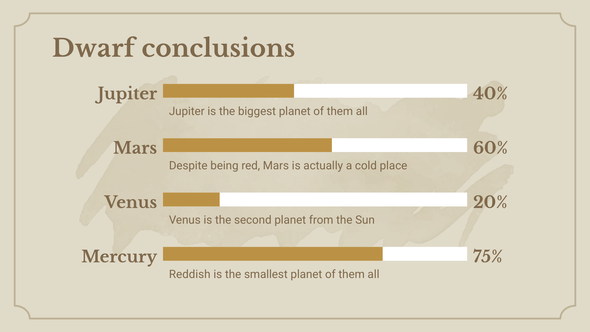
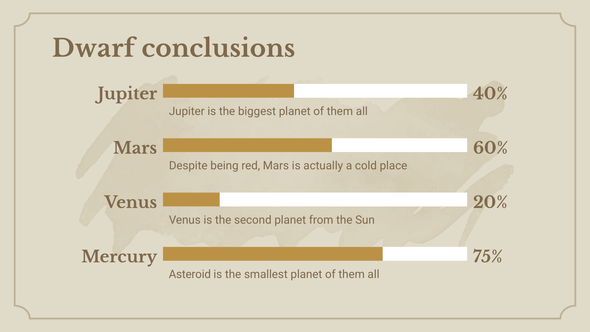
Reddish: Reddish -> Asteroid (190, 274)
